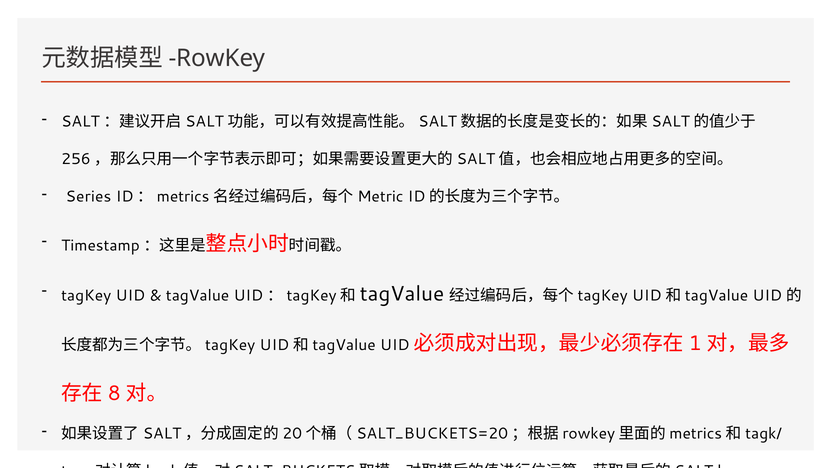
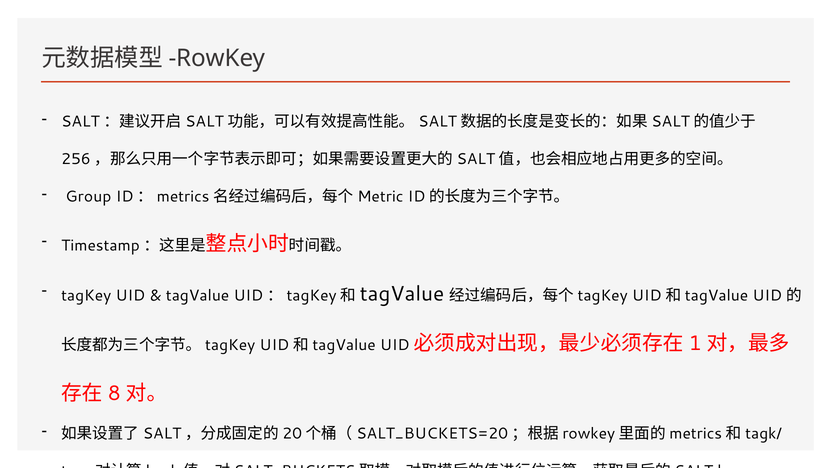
Series: Series -> Group (88, 196)
